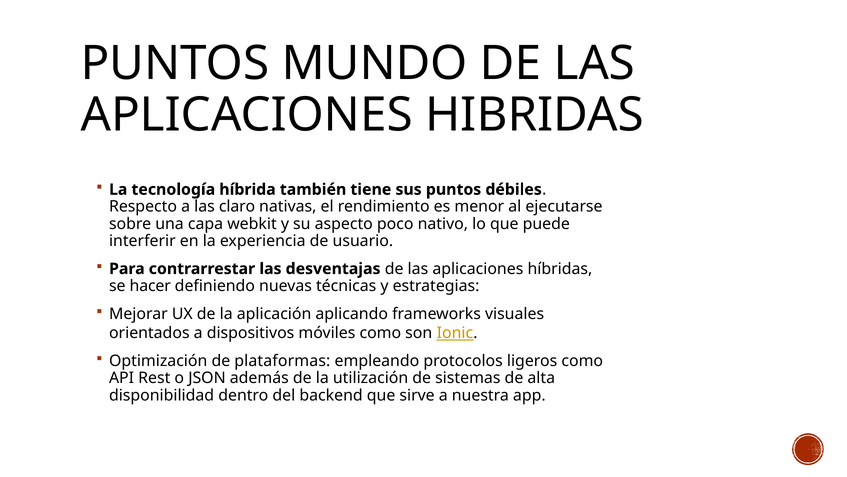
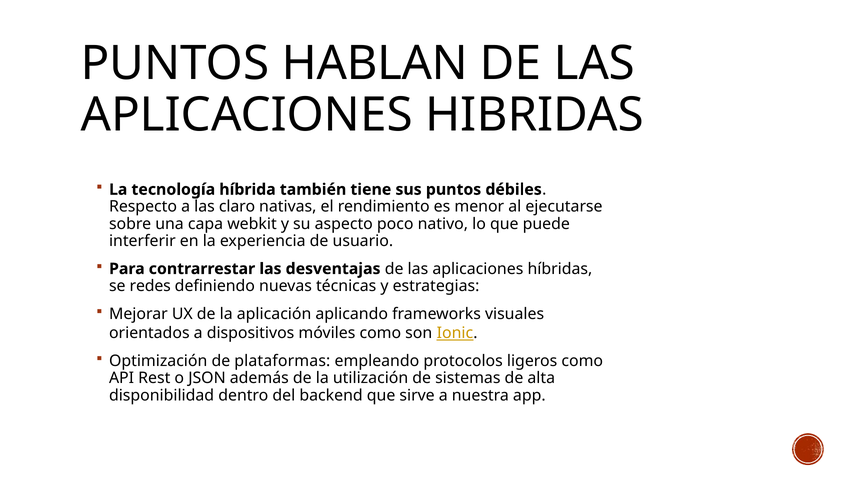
MUNDO: MUNDO -> HABLAN (375, 64)
hacer: hacer -> redes (150, 286)
